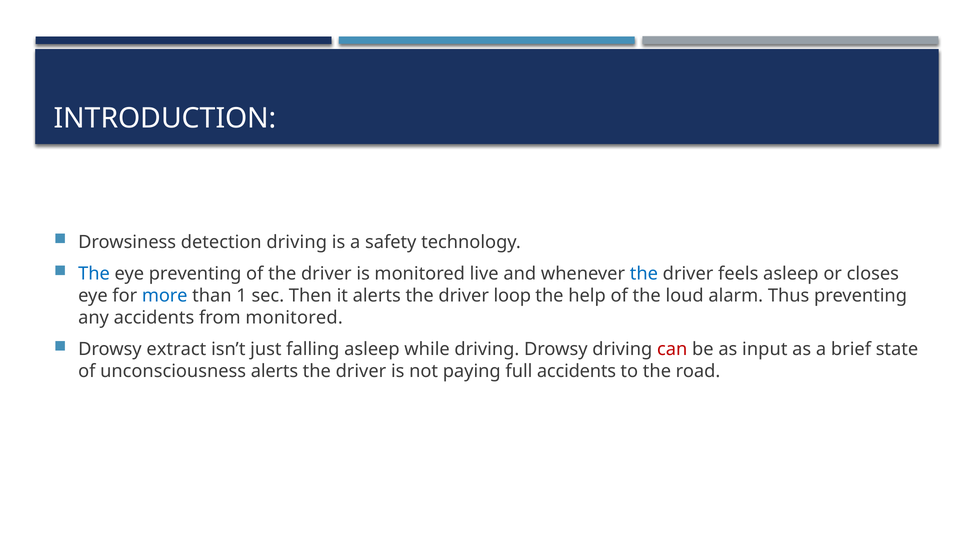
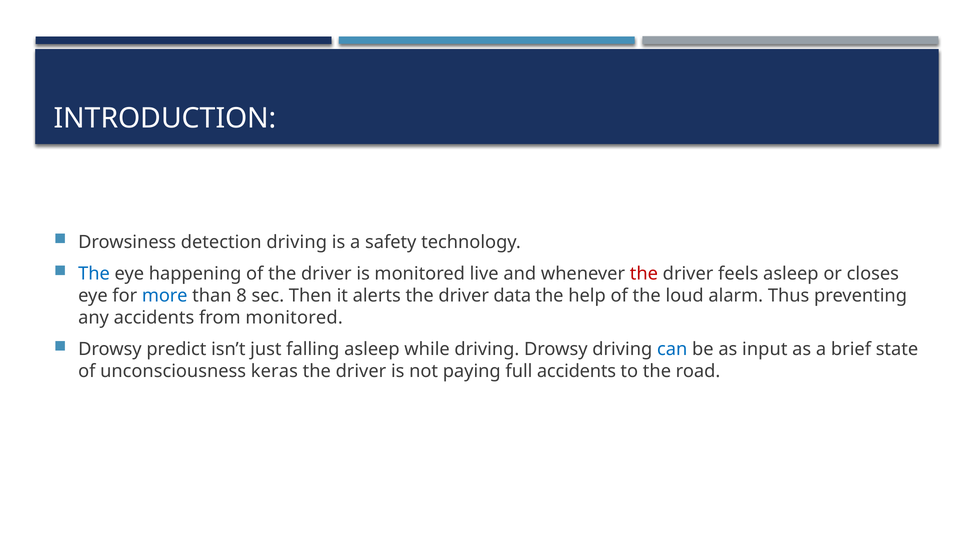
eye preventing: preventing -> happening (195, 274)
the colour: blue -> red (644, 274)
1: 1 -> 8 (242, 296)
loop: loop -> data (512, 296)
extract: extract -> predict (176, 349)
can colour: red -> blue (672, 349)
unconsciousness alerts: alerts -> keras (274, 371)
